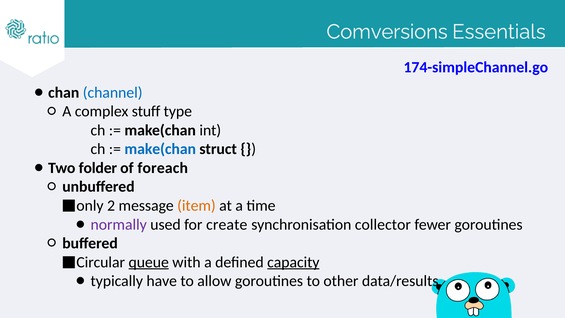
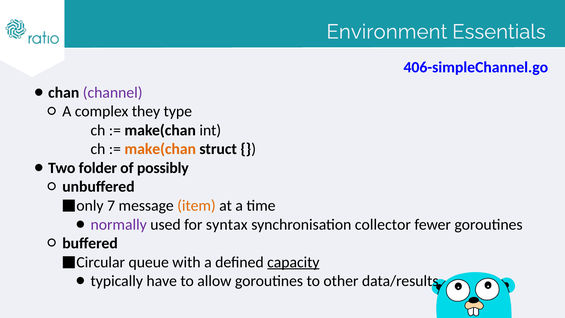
Comversions: Comversions -> Environment (387, 32)
174-simpleChannel.go: 174-simpleChannel.go -> 406-simpleChannel.go (476, 67)
channel colour: blue -> purple (113, 93)
stuff: stuff -> they (146, 111)
make(chan colour: blue -> orange (160, 149)
foreach: foreach -> possibly (163, 168)
2: 2 -> 7 (111, 206)
create: create -> syntax (227, 224)
queue underline: present -> none (149, 262)
